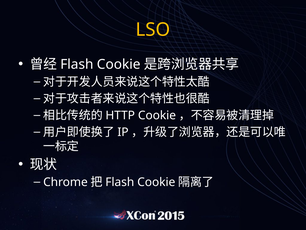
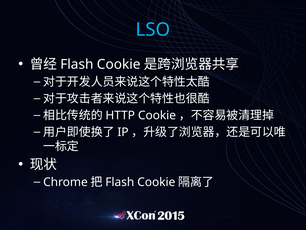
LSO colour: yellow -> light blue (153, 30)
